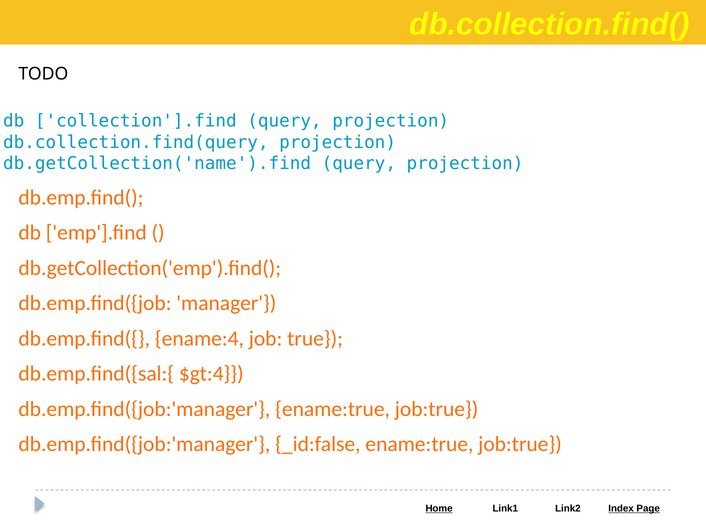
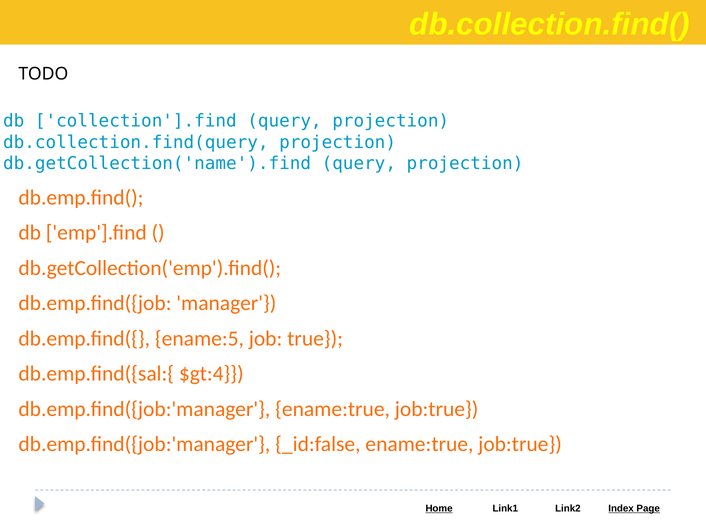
ename:4: ename:4 -> ename:5 (199, 339)
